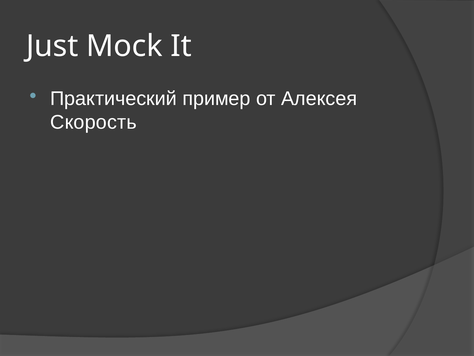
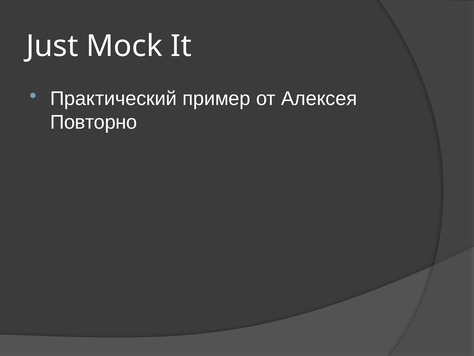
Скорость: Скорость -> Повторно (94, 122)
